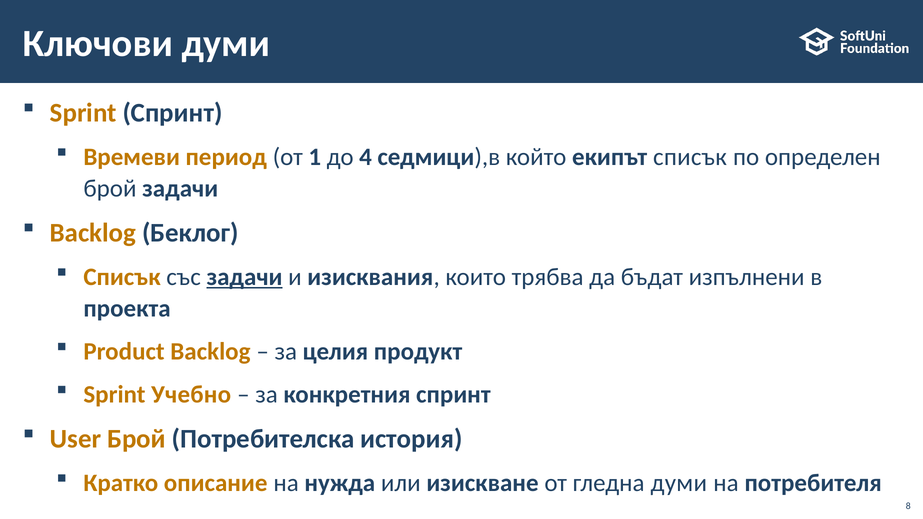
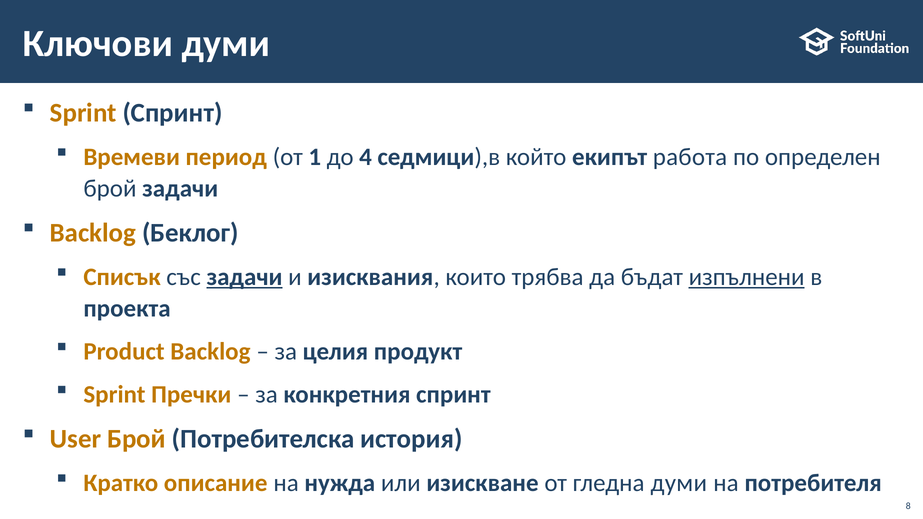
екипът списък: списък -> работа (690, 157)
изпълнени underline: none -> present (747, 277)
Учебно: Учебно -> Пречки (191, 395)
